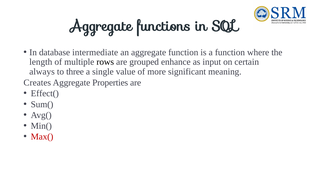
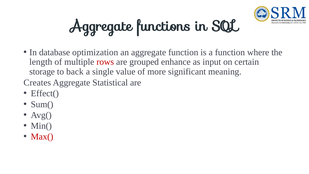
intermediate: intermediate -> optimization (95, 52)
rows colour: black -> red (105, 62)
always: always -> storage (42, 72)
three: three -> back (75, 72)
Properties: Properties -> Statistical (110, 83)
